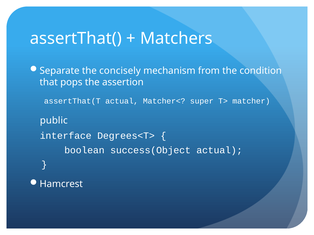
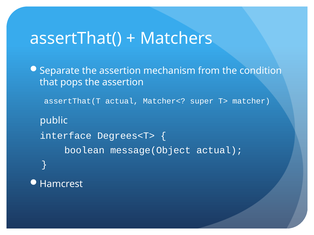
Separate the concisely: concisely -> assertion (120, 71)
success(Object: success(Object -> message(Object (150, 150)
